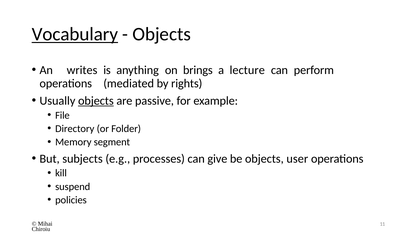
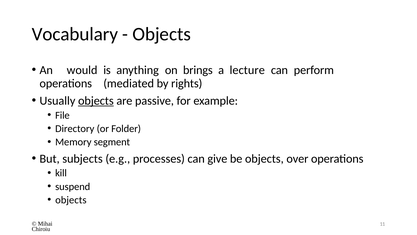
Vocabulary underline: present -> none (75, 34)
writes: writes -> would (82, 70)
user: user -> over (297, 158)
policies: policies -> objects (71, 200)
